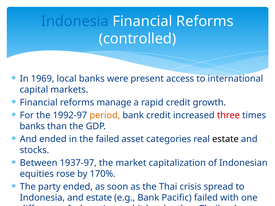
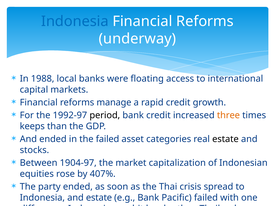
controlled: controlled -> underway (137, 39)
1969: 1969 -> 1988 (43, 79)
present: present -> floating (147, 79)
period colour: orange -> black (105, 115)
three colour: red -> orange (228, 115)
banks: banks -> keeps (32, 126)
1937-97: 1937-97 -> 1904-97 (78, 163)
170%: 170% -> 407% (103, 174)
